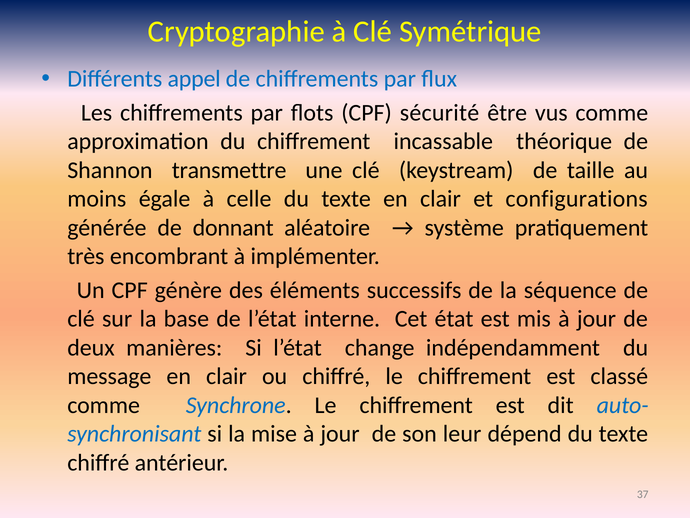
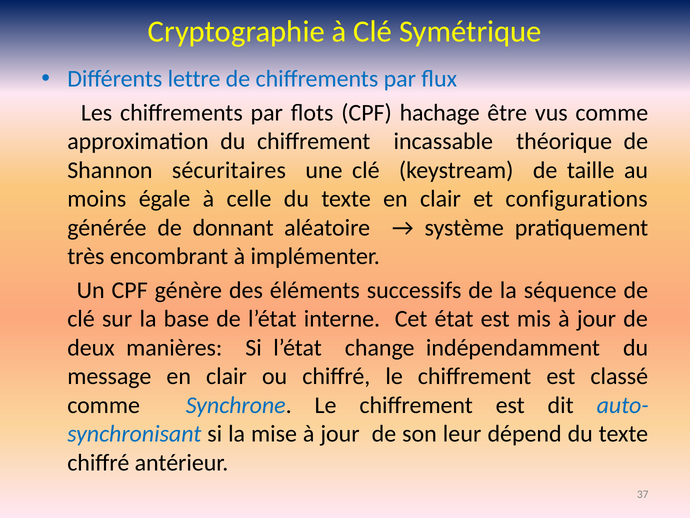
appel: appel -> lettre (194, 79)
sécurité: sécurité -> hachage (440, 113)
transmettre: transmettre -> sécuritaires (229, 170)
